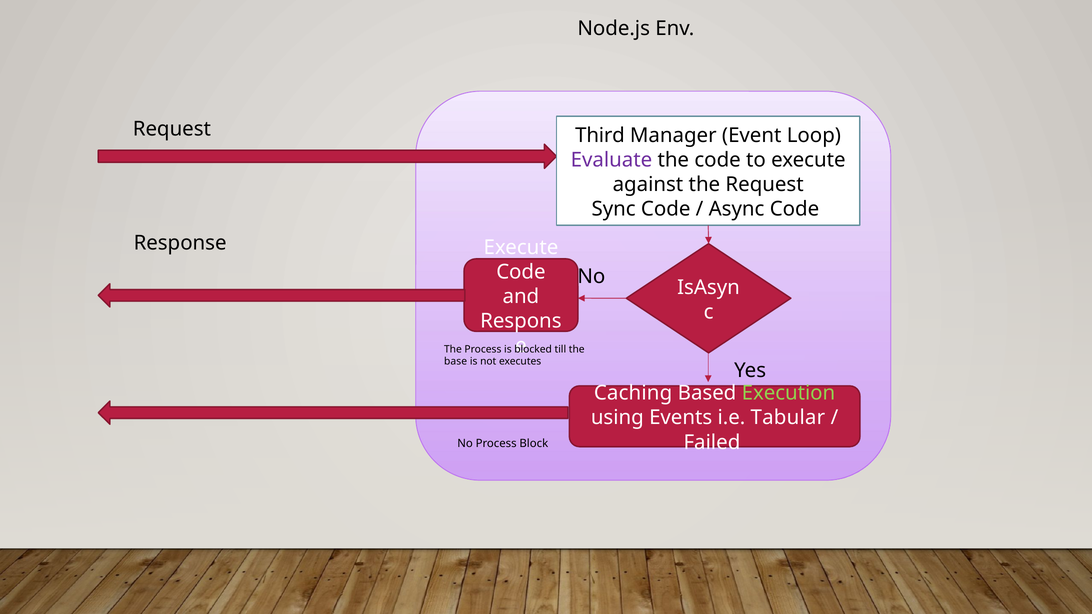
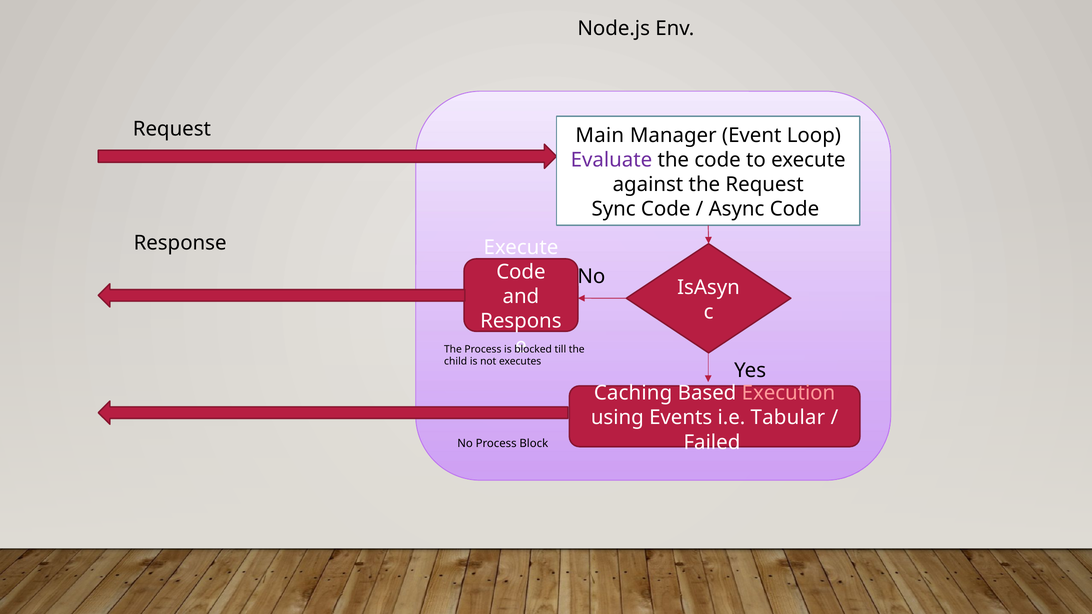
Third: Third -> Main (600, 135)
base: base -> child (456, 362)
Execution colour: light green -> pink (788, 393)
